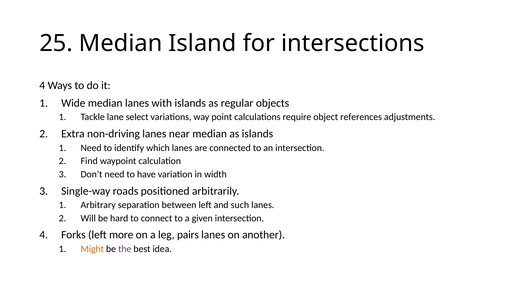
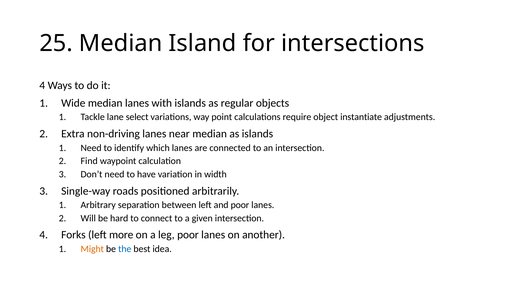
references: references -> instantiate (361, 117)
and such: such -> poor (240, 205)
leg pairs: pairs -> poor (188, 235)
the colour: purple -> blue (125, 249)
